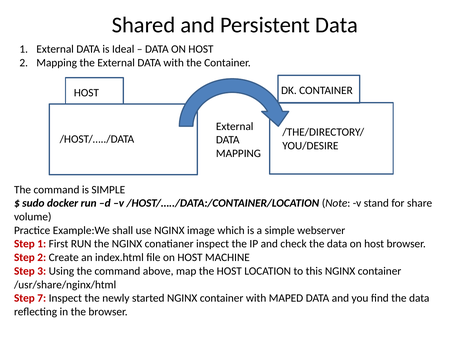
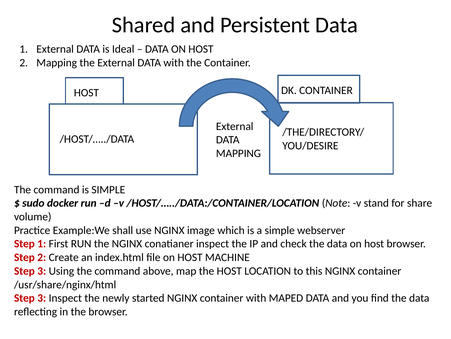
7: 7 -> 3 (42, 298)
